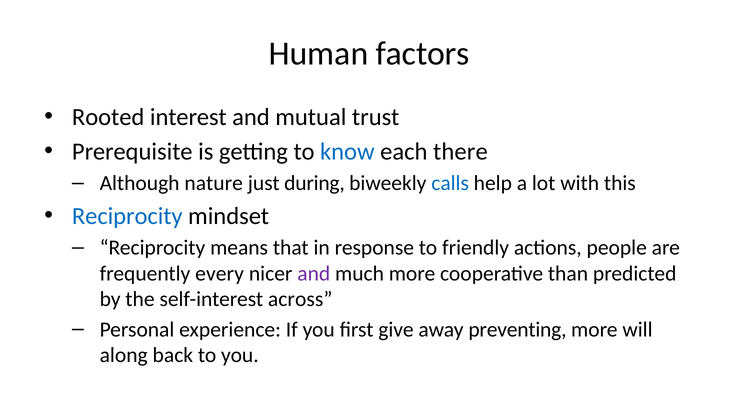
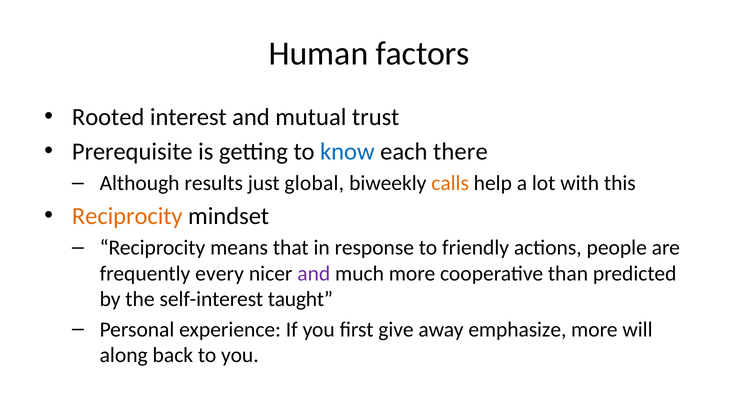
nature: nature -> results (214, 183)
during: during -> global (314, 183)
calls colour: blue -> orange (450, 183)
Reciprocity colour: blue -> orange (127, 216)
across: across -> taught (300, 299)
preventing: preventing -> emphasize (517, 330)
